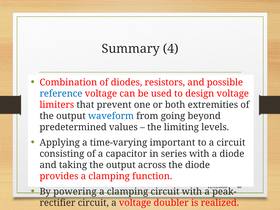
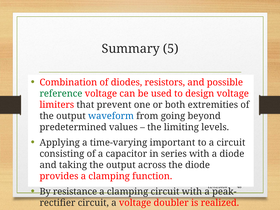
4: 4 -> 5 (171, 49)
reference colour: blue -> green (61, 94)
powering: powering -> resistance (75, 192)
